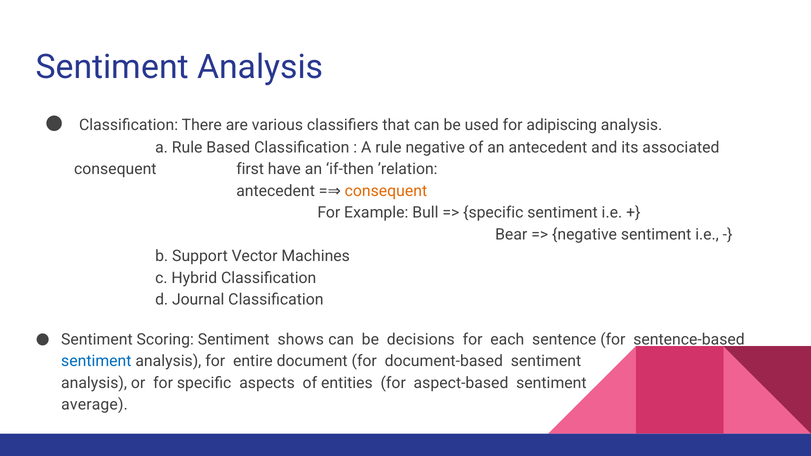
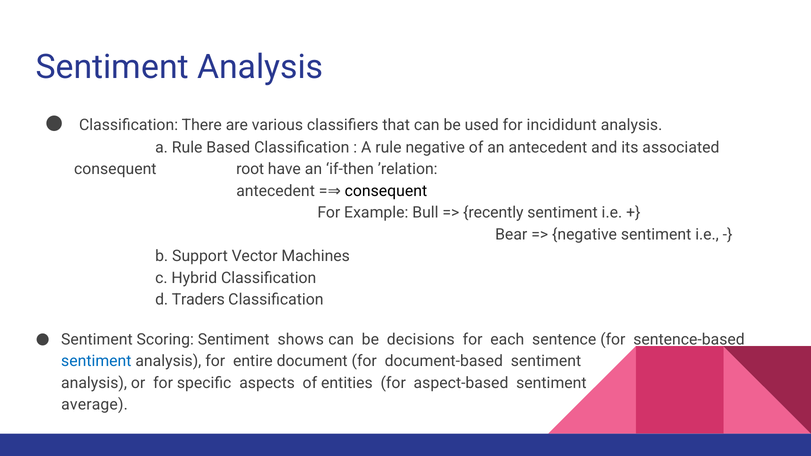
adipiscing: adipiscing -> incididunt (562, 125)
first: first -> root (250, 169)
consequent colour: orange -> black (386, 191)
specific: specific -> recently (493, 213)
Journal: Journal -> Traders (198, 300)
